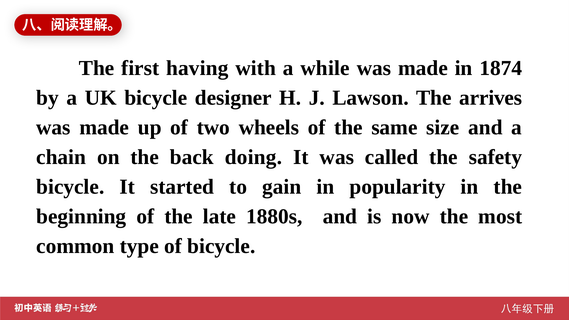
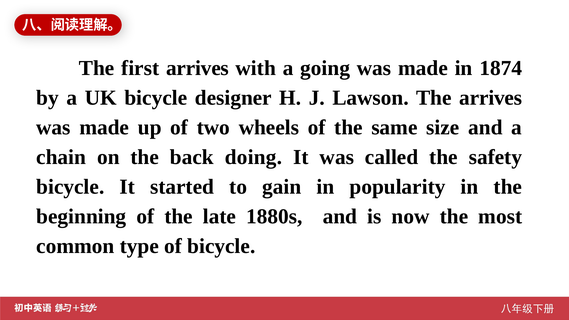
first having: having -> arrives (197, 68)
while: while -> going (325, 68)
